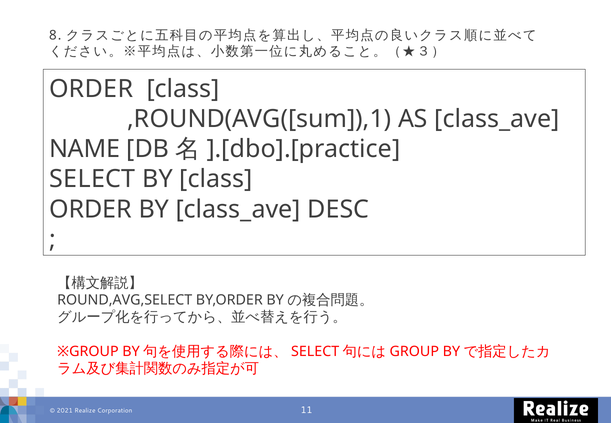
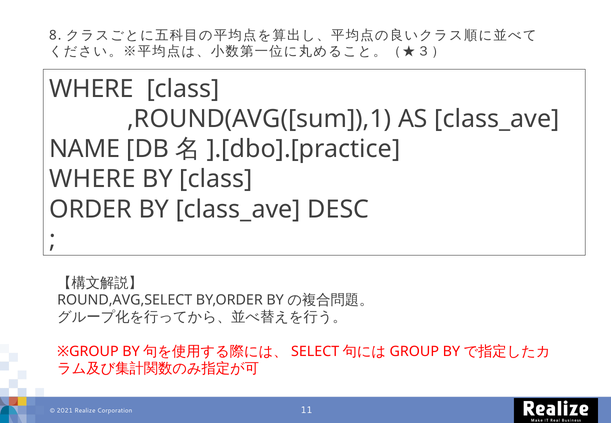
ORDER: ORDER -> WHERE (91, 89)
SELECT: SELECT -> WHERE (92, 179)
